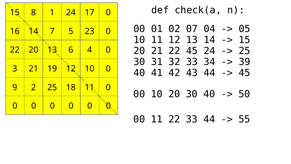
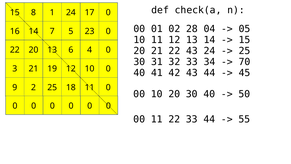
07: 07 -> 28 (192, 29)
22 45: 45 -> 43 (192, 51)
39: 39 -> 70 (245, 62)
